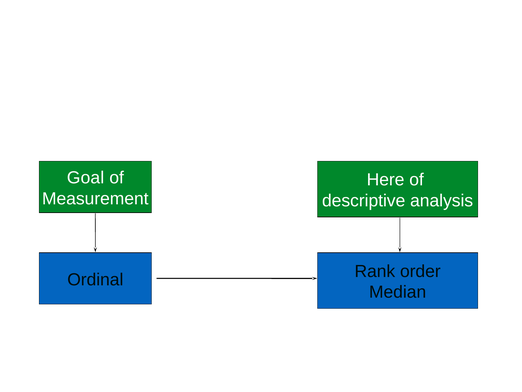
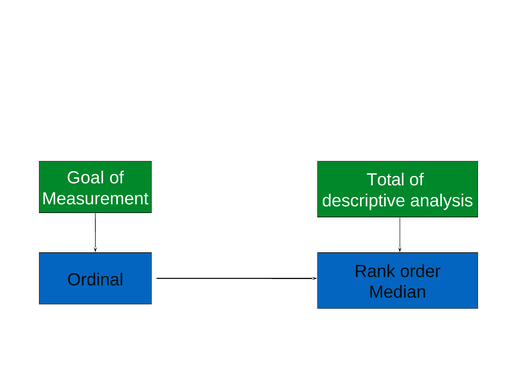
Here: Here -> Total (386, 180)
